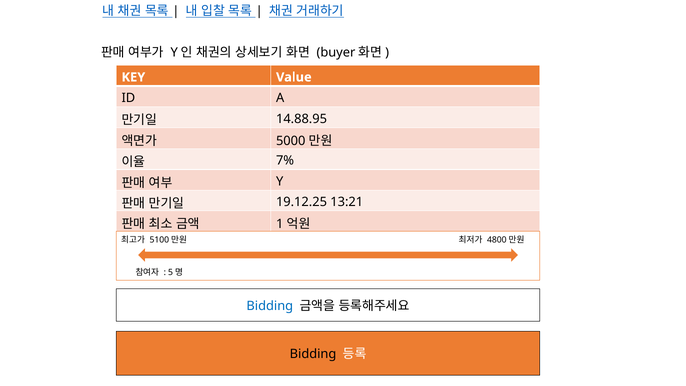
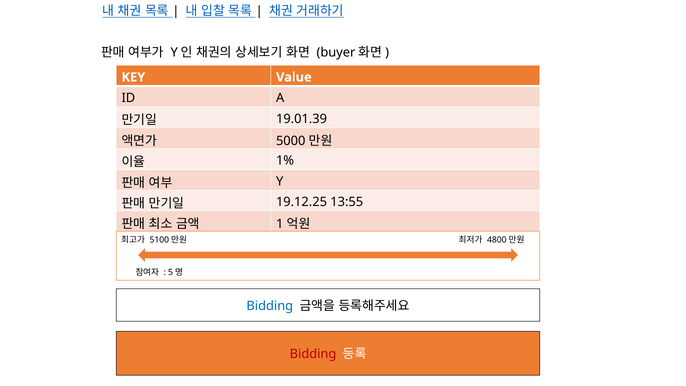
14.88.95: 14.88.95 -> 19.01.39 (302, 119)
7%: 7% -> 1% (285, 161)
13:21: 13:21 -> 13:55 (347, 202)
Bidding colour: black -> red (313, 354)
